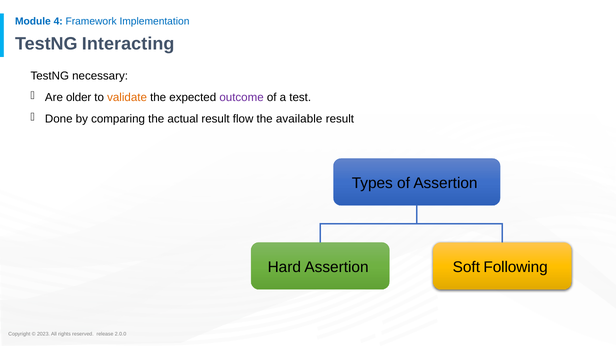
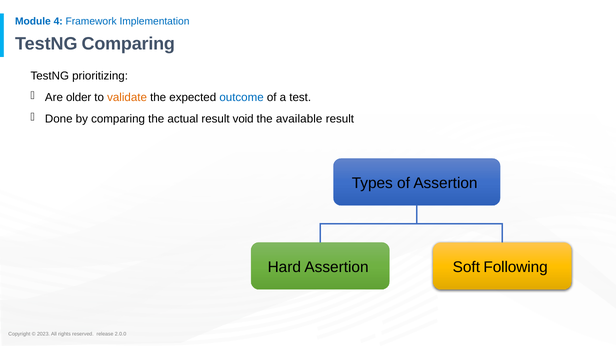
TestNG Interacting: Interacting -> Comparing (128, 44)
necessary: necessary -> prioritizing (100, 76)
outcome colour: purple -> blue (242, 98)
flow: flow -> void (243, 119)
